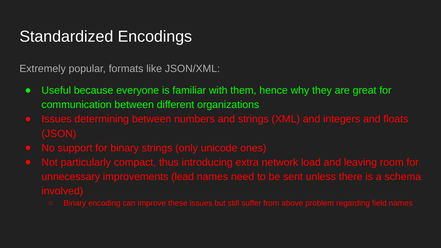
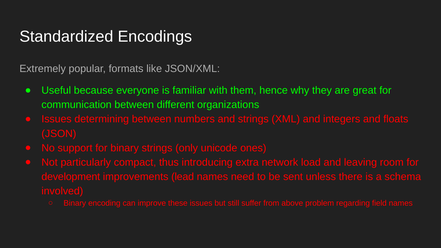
unnecessary: unnecessary -> development (71, 177)
